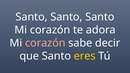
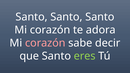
eres colour: yellow -> light green (85, 56)
